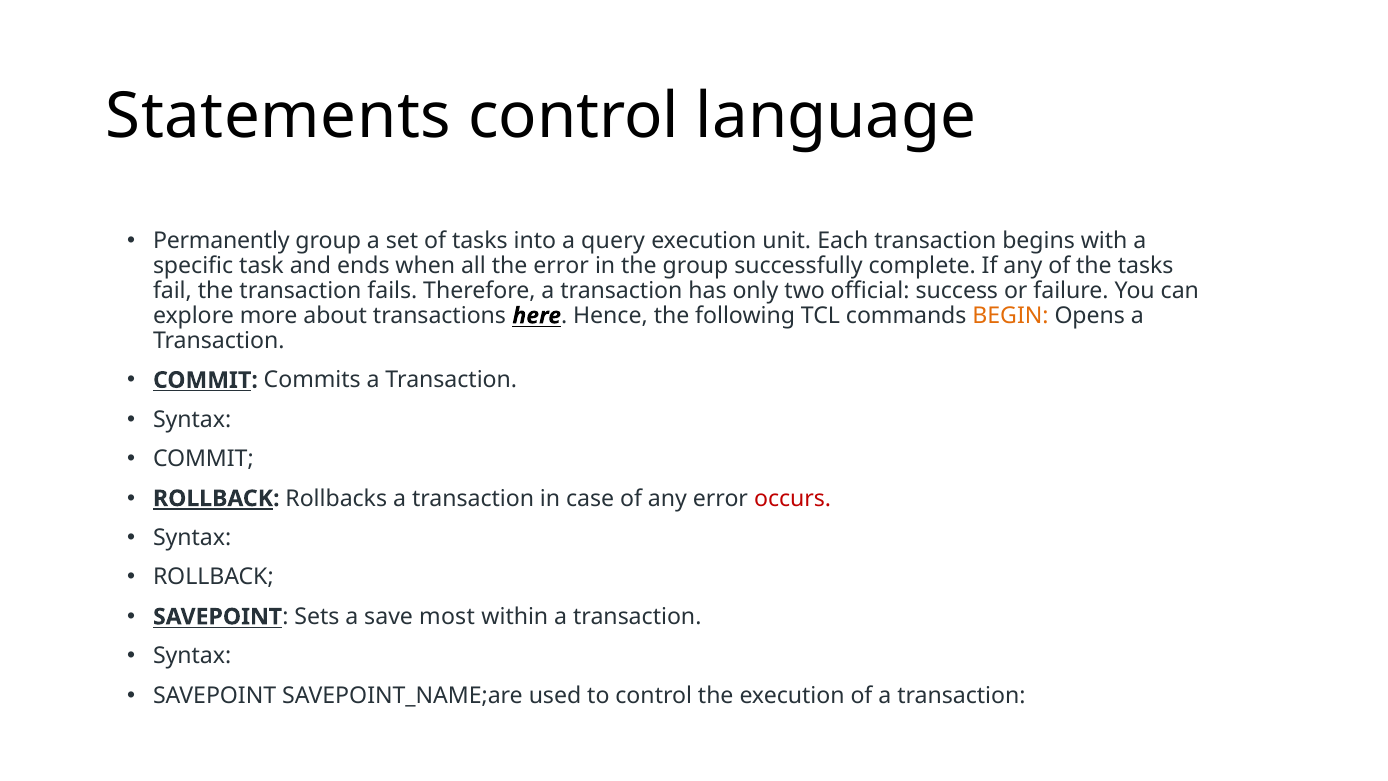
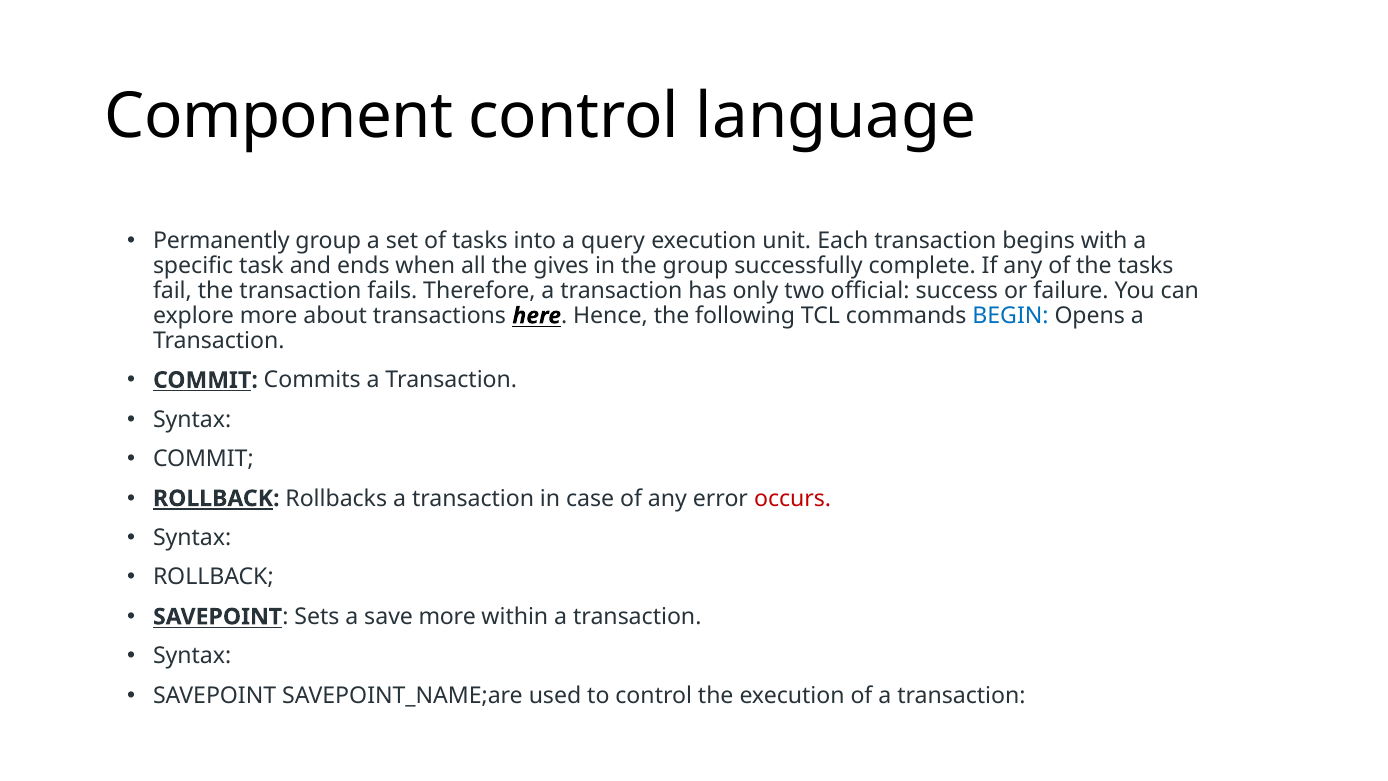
Statements: Statements -> Component (279, 117)
the error: error -> gives (561, 266)
BEGIN colour: orange -> blue (1010, 316)
save most: most -> more (447, 617)
